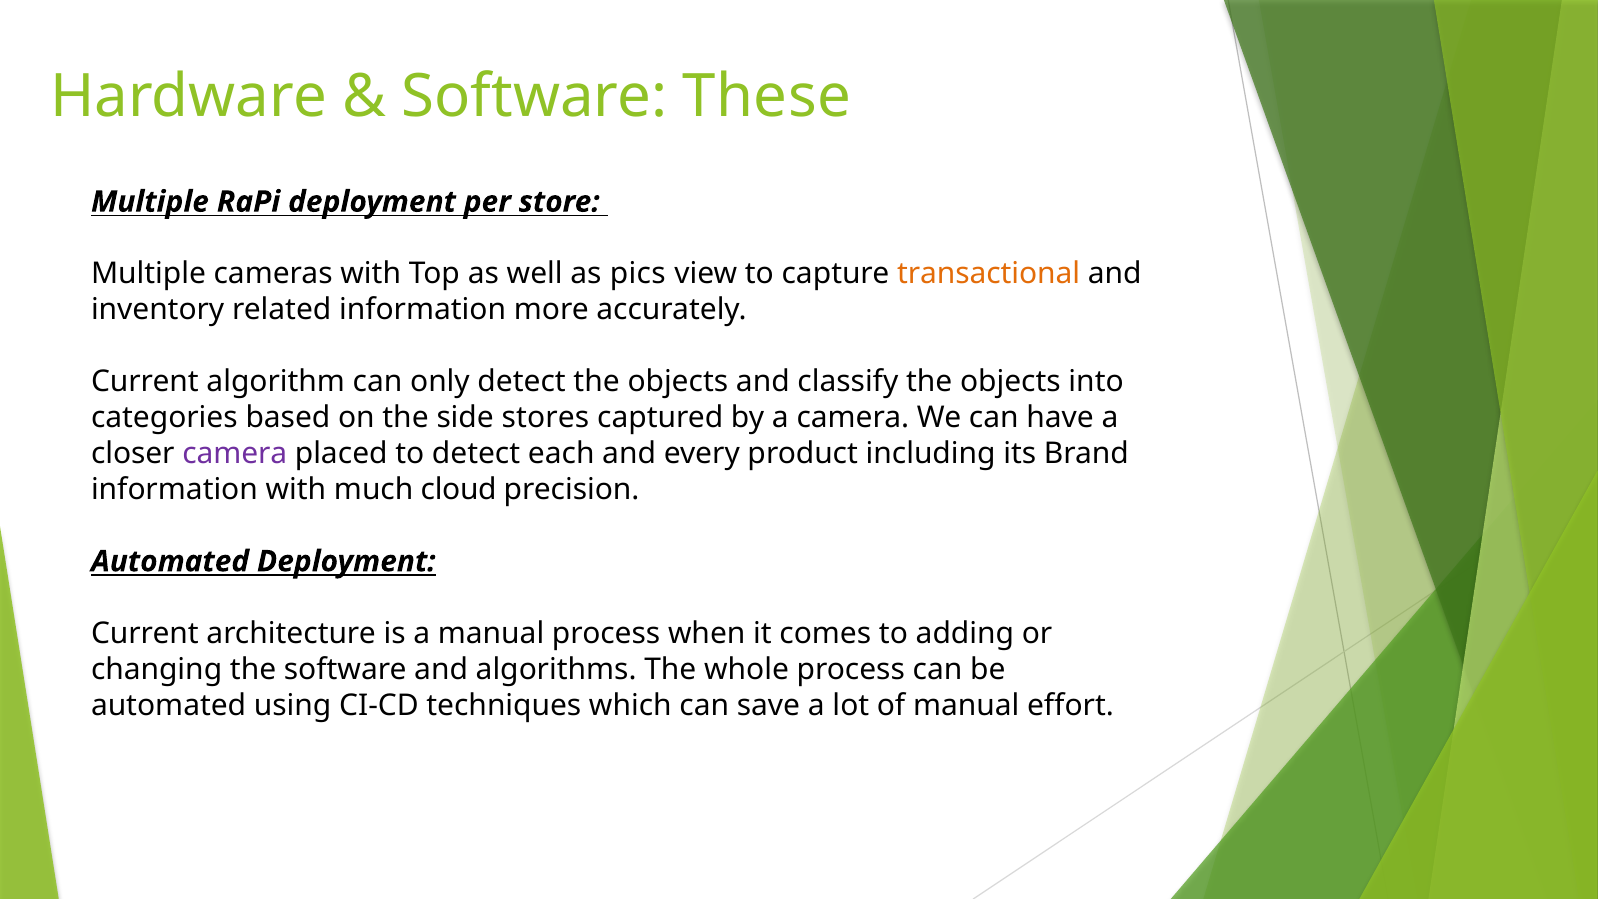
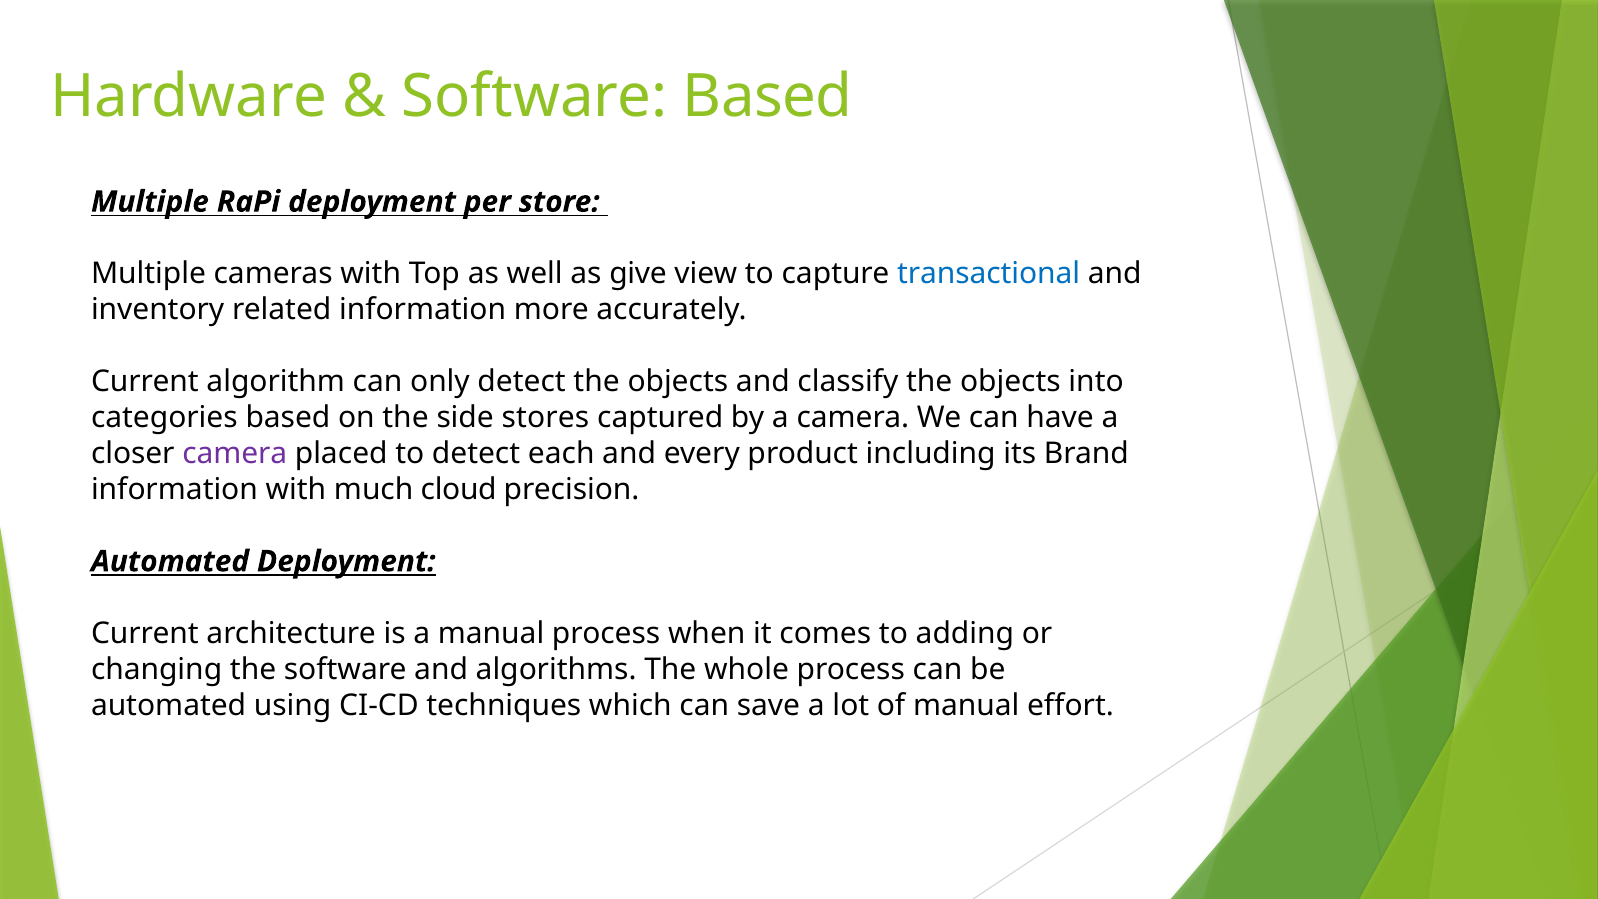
Software These: These -> Based (767, 97)
pics: pics -> give (638, 274)
transactional colour: orange -> blue (989, 274)
